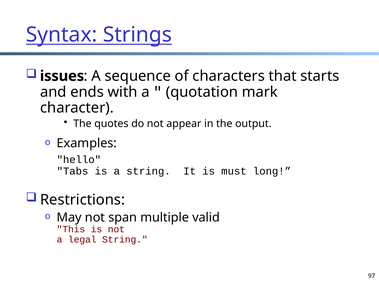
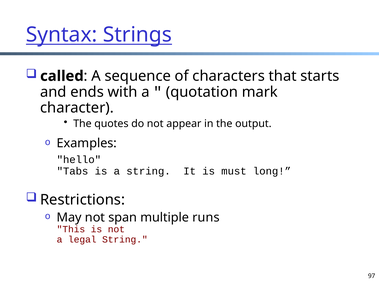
issues: issues -> called (62, 76)
valid: valid -> runs (206, 218)
